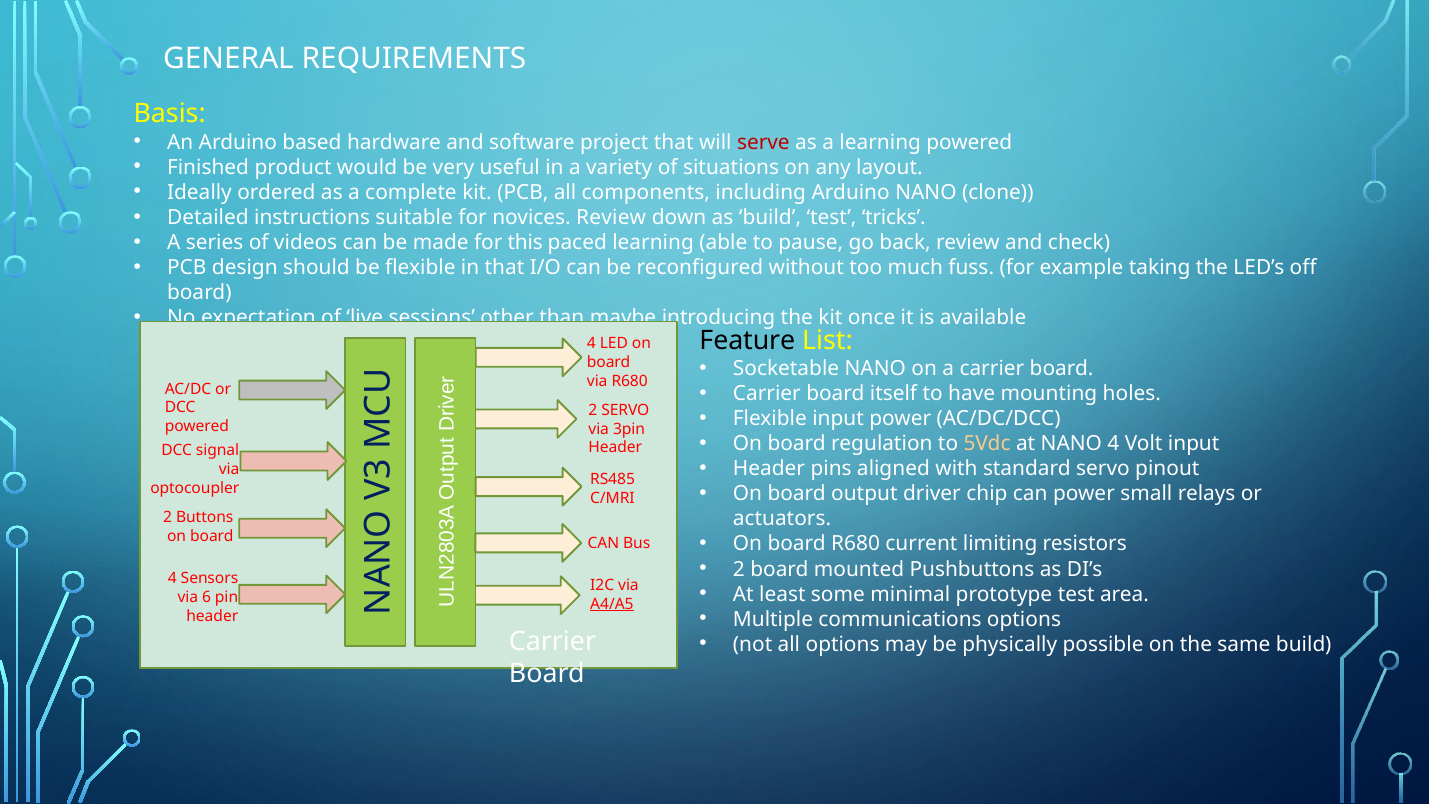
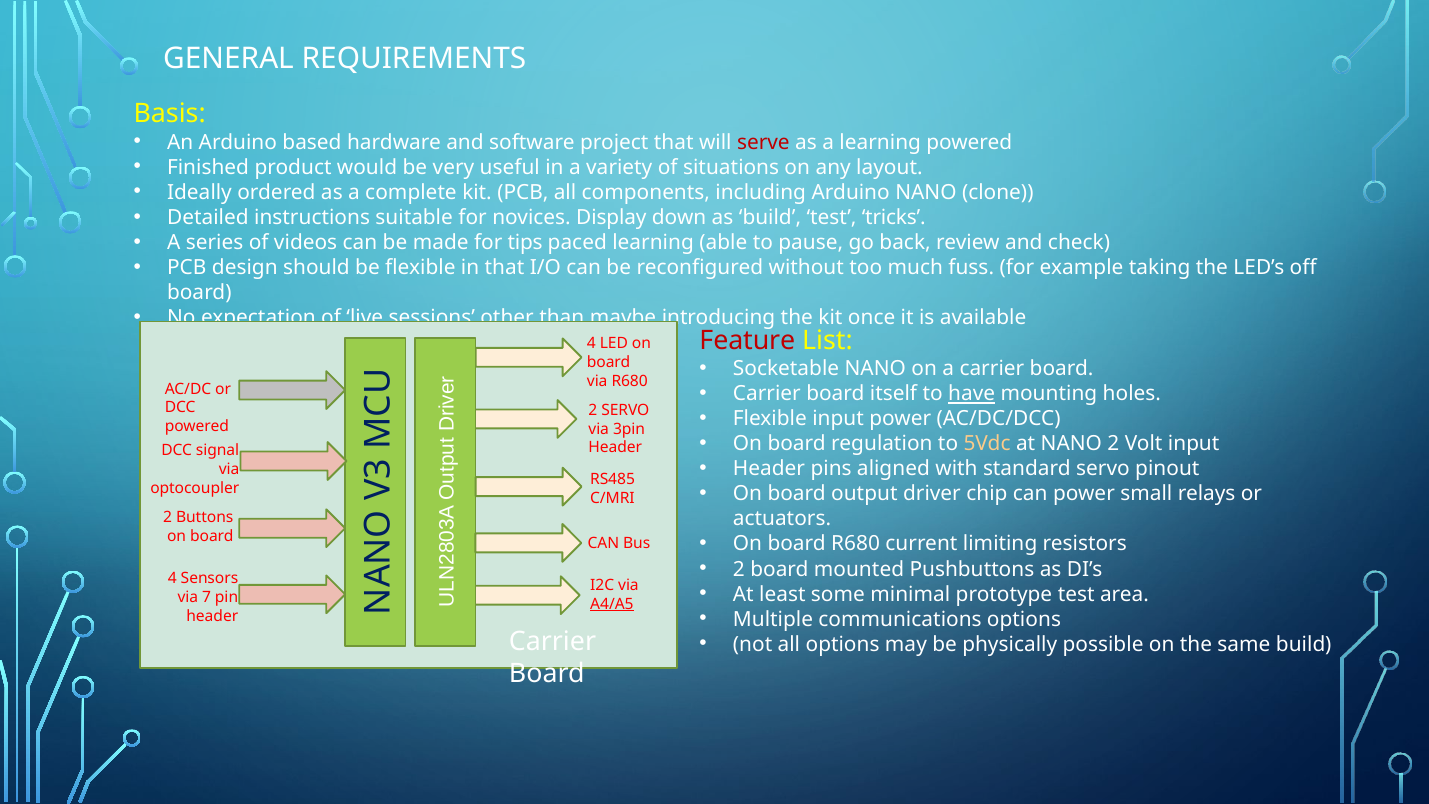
novices Review: Review -> Display (611, 217)
this: this -> tips (525, 242)
Feature colour: black -> red (747, 341)
have underline: none -> present (972, 394)
NANO 4: 4 -> 2 (1113, 444)
6: 6 -> 7 (207, 597)
